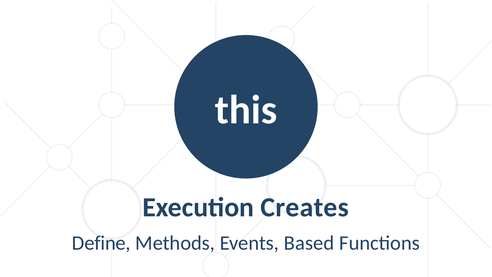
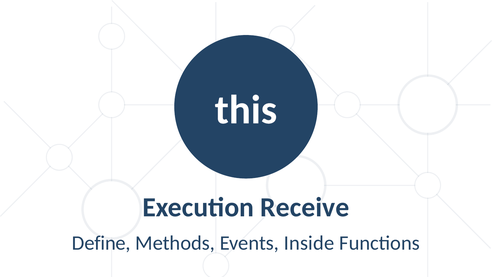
Creates: Creates -> Receive (305, 207)
Based: Based -> Inside (309, 243)
